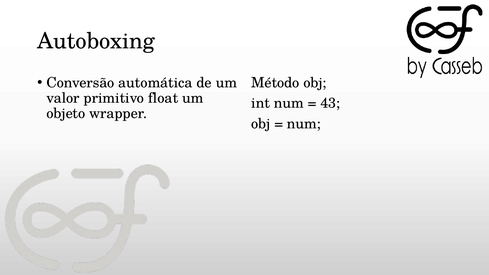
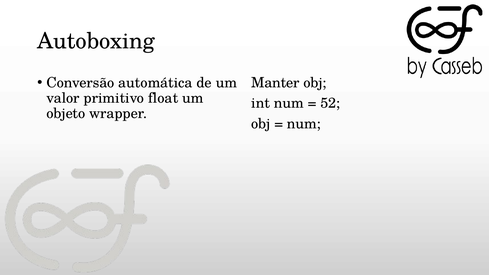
Método: Método -> Manter (275, 83)
43: 43 -> 52 (330, 103)
